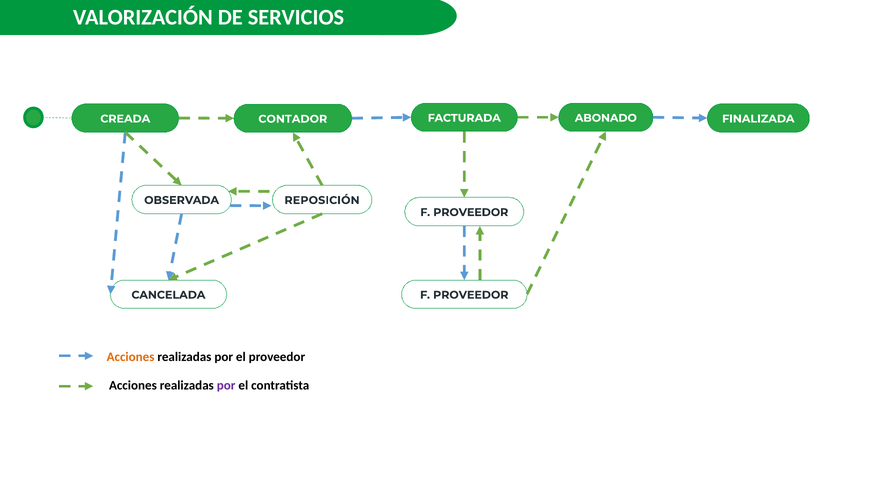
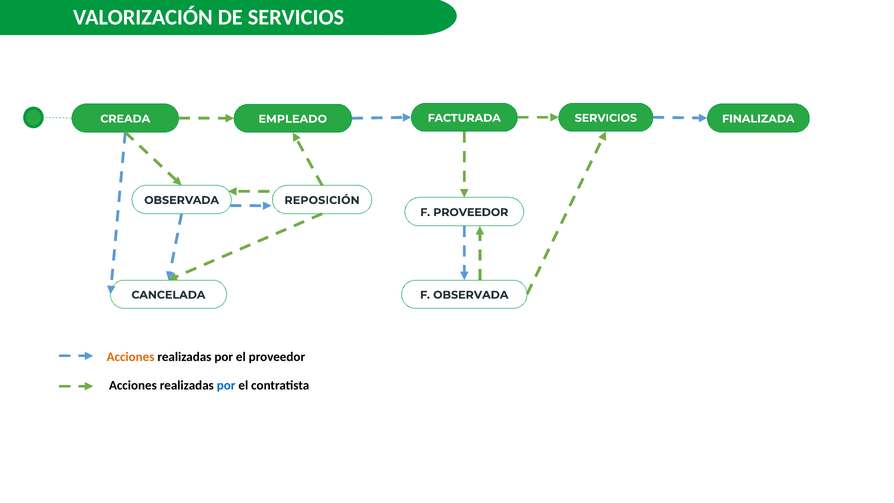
CONTADOR: CONTADOR -> EMPLEADO (293, 119)
FACTURADA ABONADO: ABONADO -> SERVICIOS (606, 118)
PROVEEDOR: PROVEEDOR -> OBSERVADA (471, 295)
por colour: purple -> blue (226, 385)
